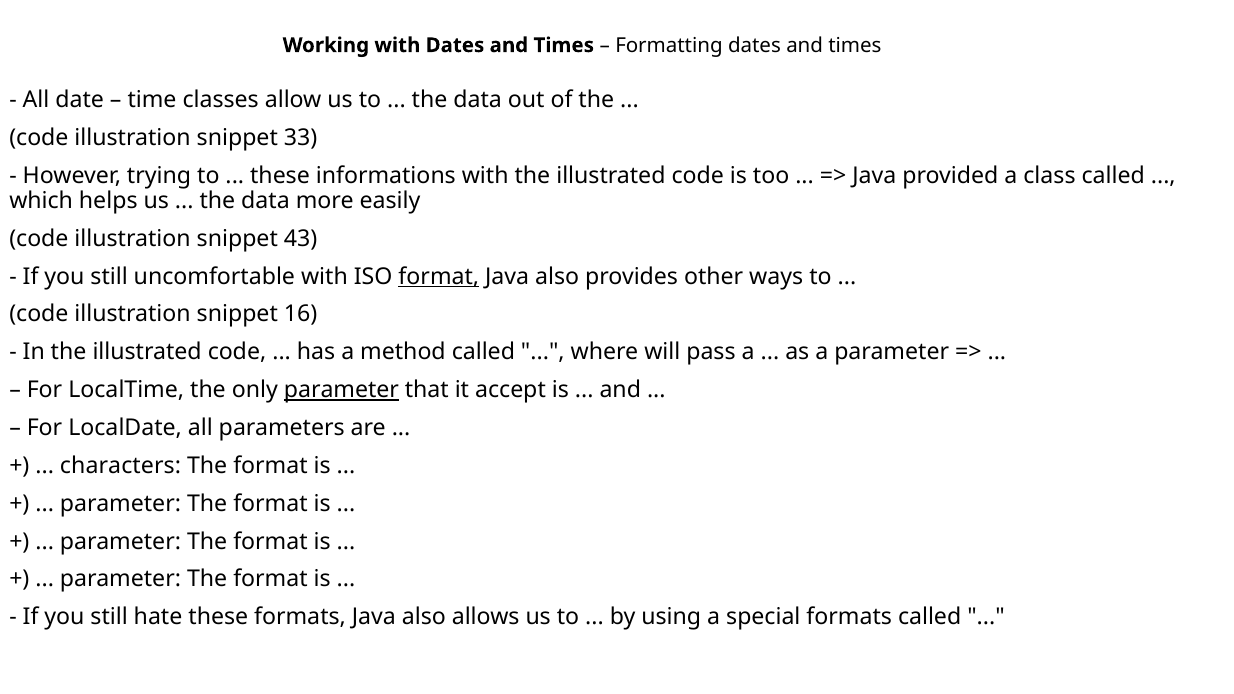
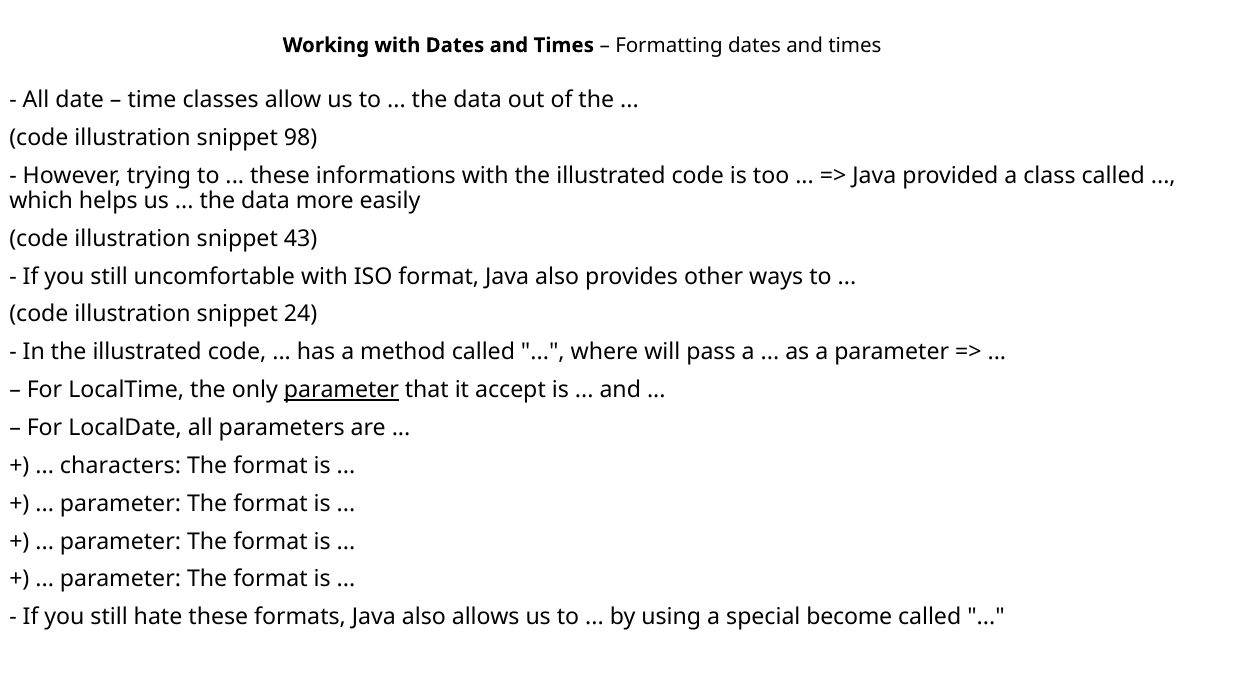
33: 33 -> 98 (301, 138)
format underline: present -> none (439, 276)
16: 16 -> 24 (301, 314)
special formats: formats -> become (849, 617)
